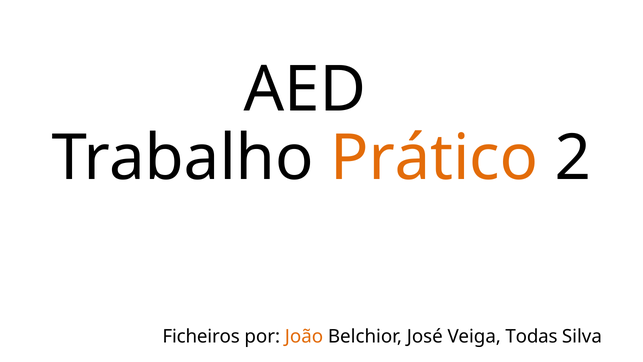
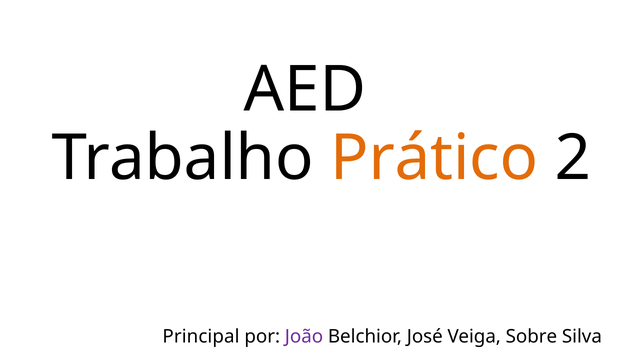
Ficheiros: Ficheiros -> Principal (201, 336)
João colour: orange -> purple (304, 336)
Todas: Todas -> Sobre (531, 336)
